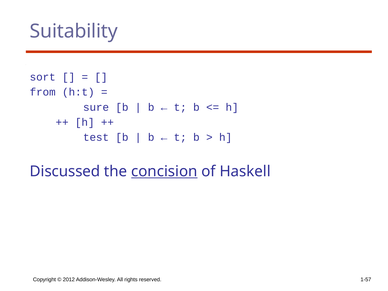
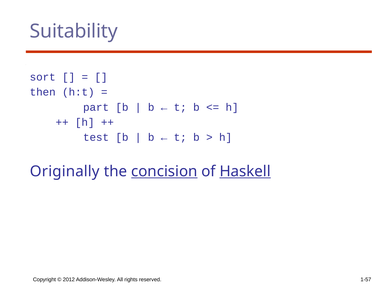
from: from -> then (43, 92)
sure: sure -> part (96, 107)
Discussed: Discussed -> Originally (65, 171)
Haskell underline: none -> present (245, 171)
